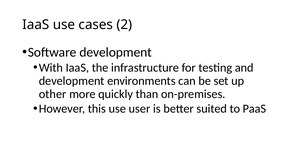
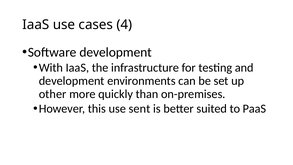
2: 2 -> 4 (124, 25)
user: user -> sent (139, 109)
